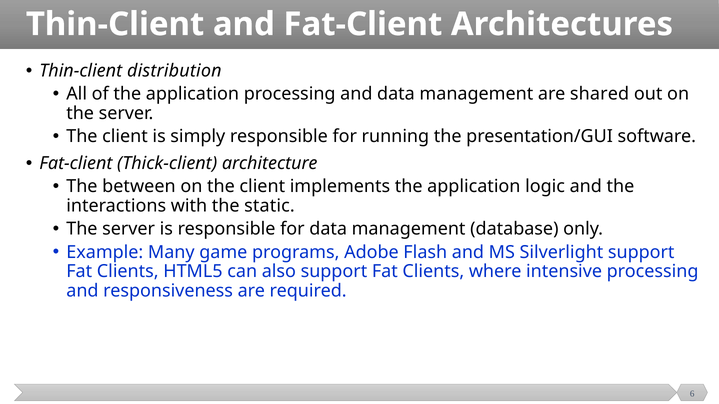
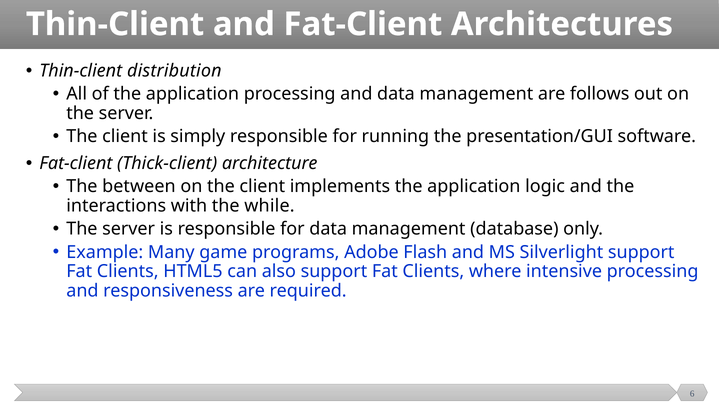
shared: shared -> follows (600, 94)
static: static -> while (269, 206)
